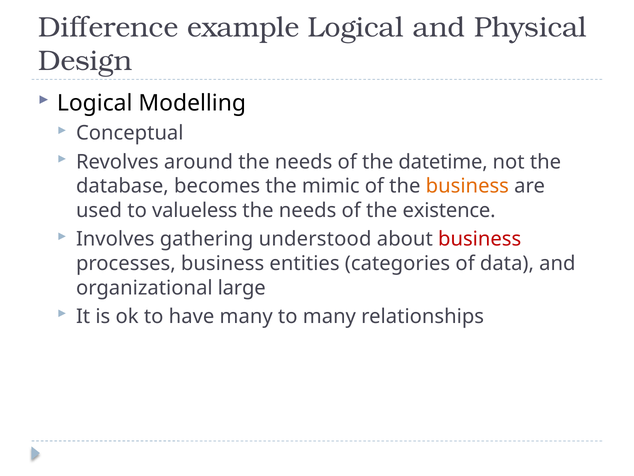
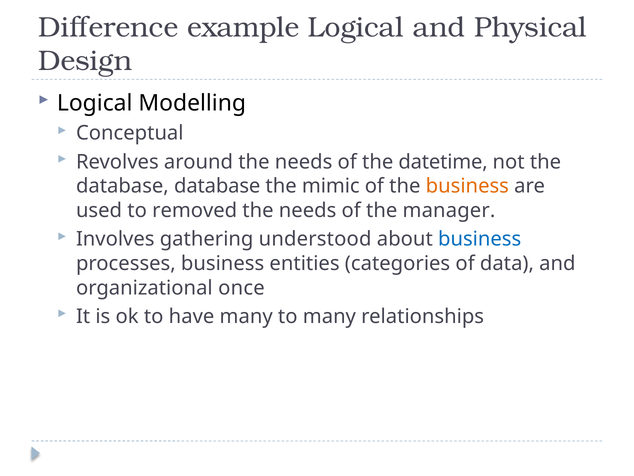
database becomes: becomes -> database (217, 186)
valueless: valueless -> removed (195, 210)
existence: existence -> manager (449, 210)
business colour: red -> blue (480, 239)
large: large -> once (241, 288)
